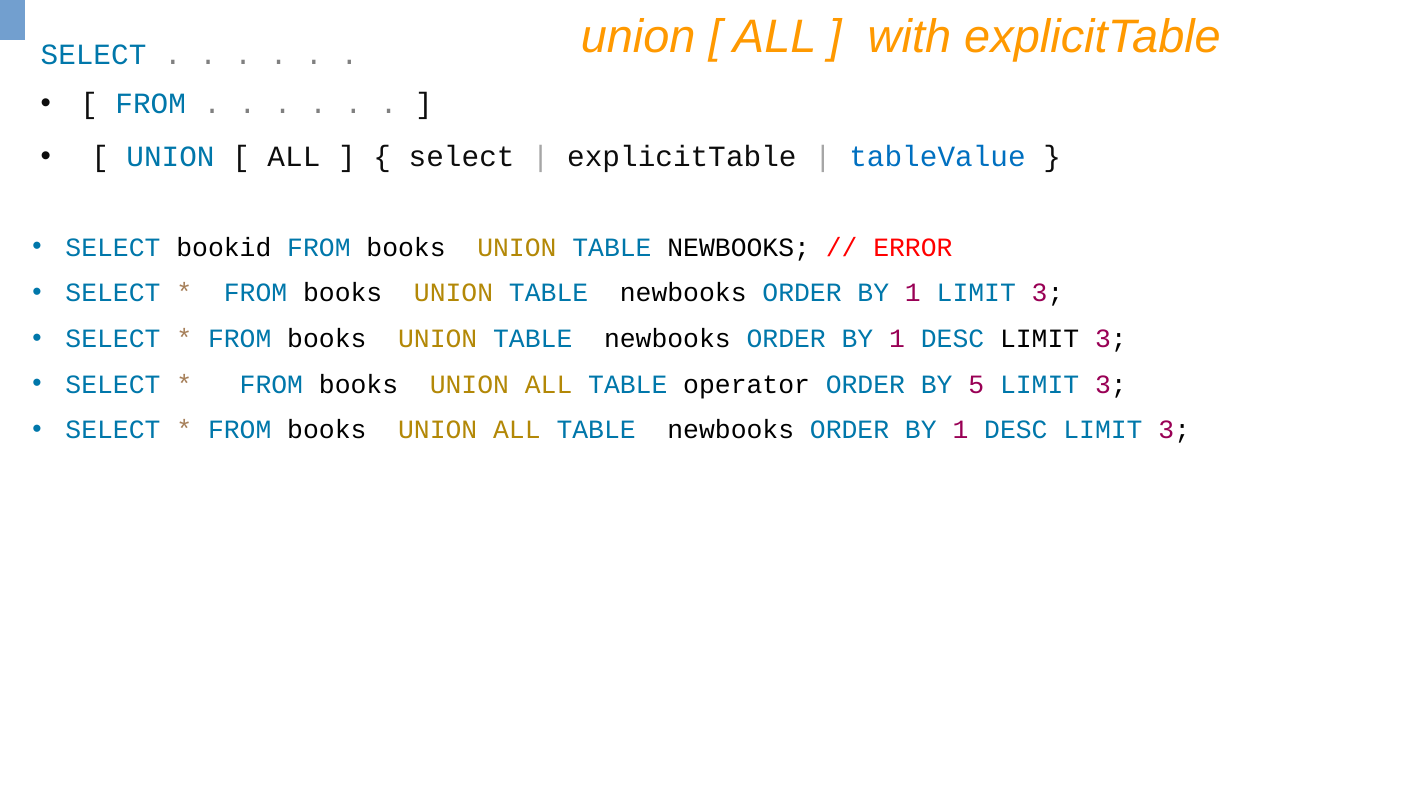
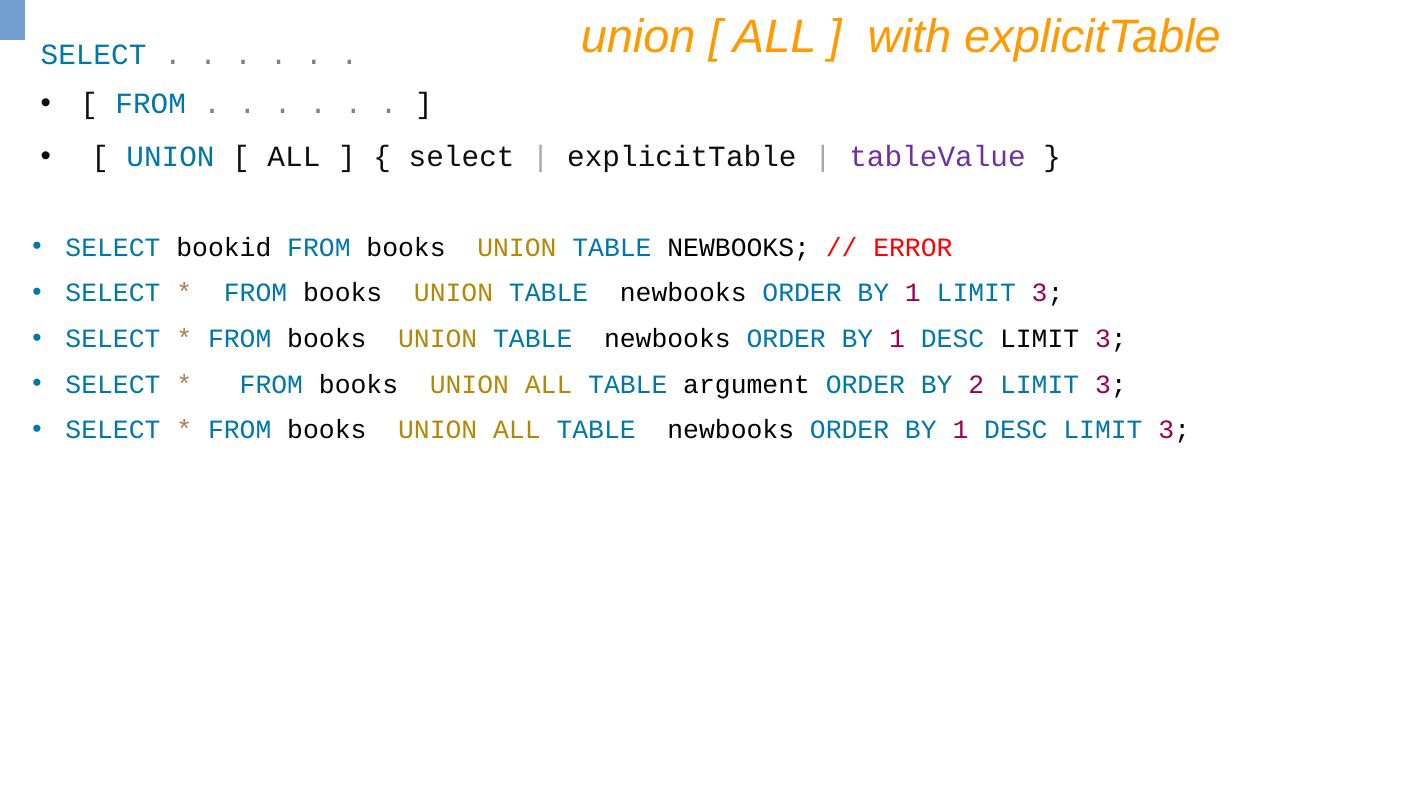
tableValue colour: blue -> purple (938, 157)
operator: operator -> argument (747, 385)
5: 5 -> 2 (976, 385)
